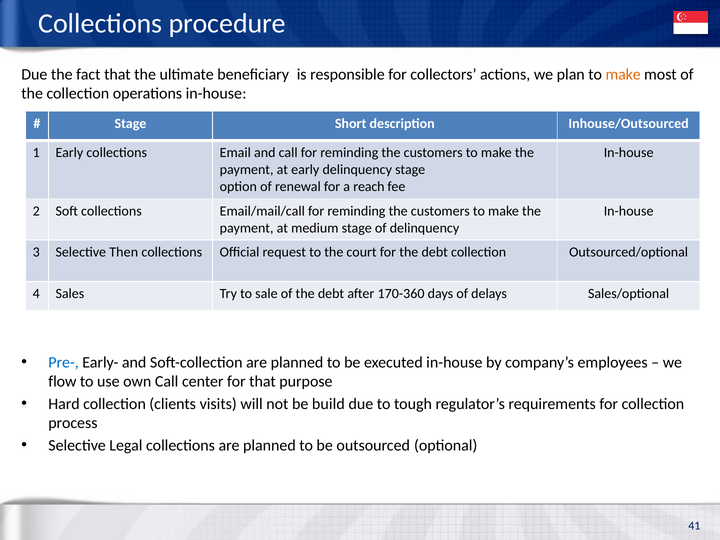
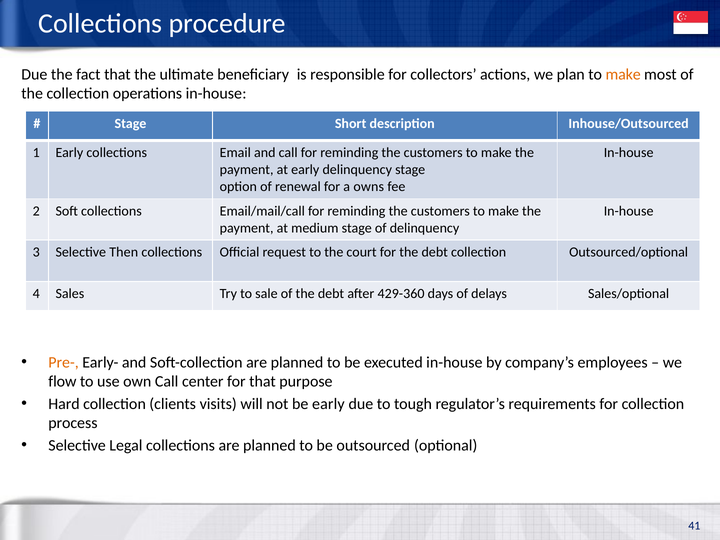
reach: reach -> owns (369, 187)
170-360: 170-360 -> 429-360 (401, 294)
Pre- colour: blue -> orange (64, 362)
be build: build -> early (328, 404)
